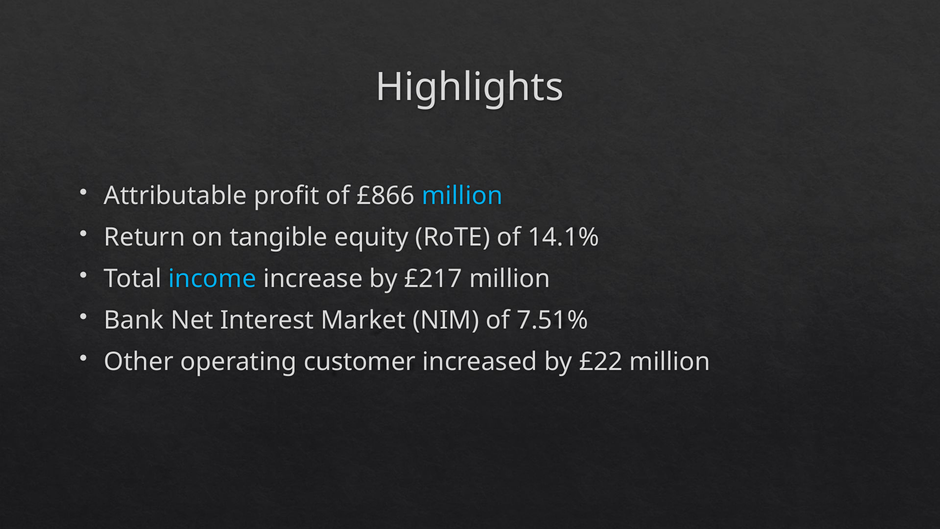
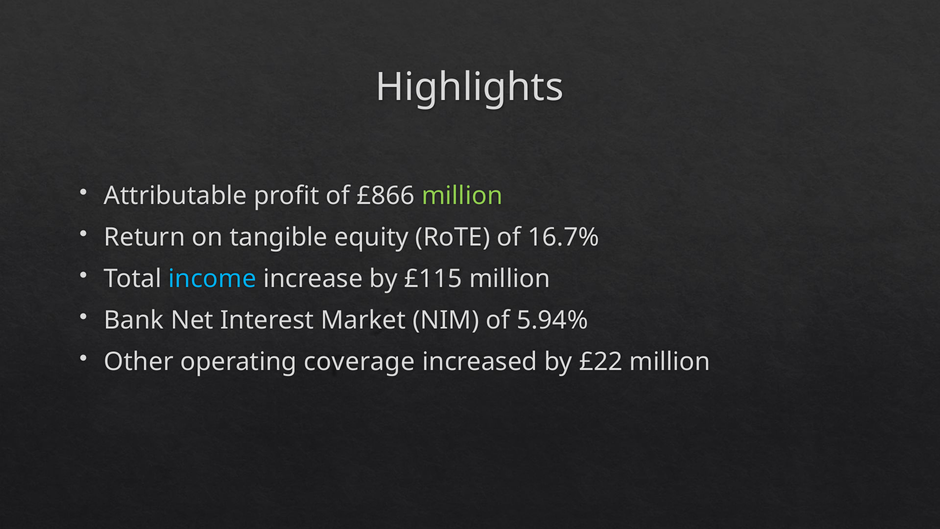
million colour: light blue -> light green (462, 196)
14.1%: 14.1% -> 16.7% (564, 237)
£217: £217 -> £115 (433, 279)
7.51%: 7.51% -> 5.94% (552, 320)
customer: customer -> coverage (360, 362)
